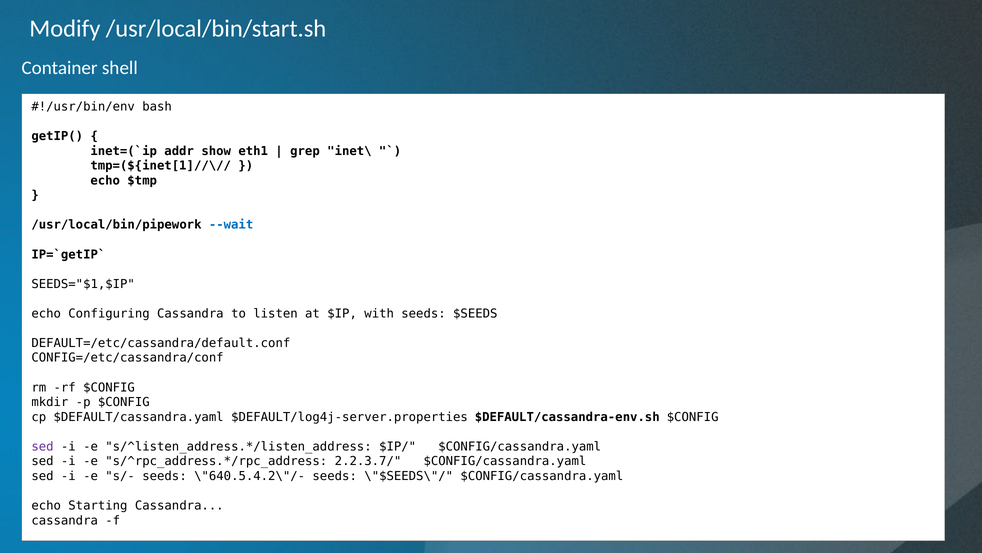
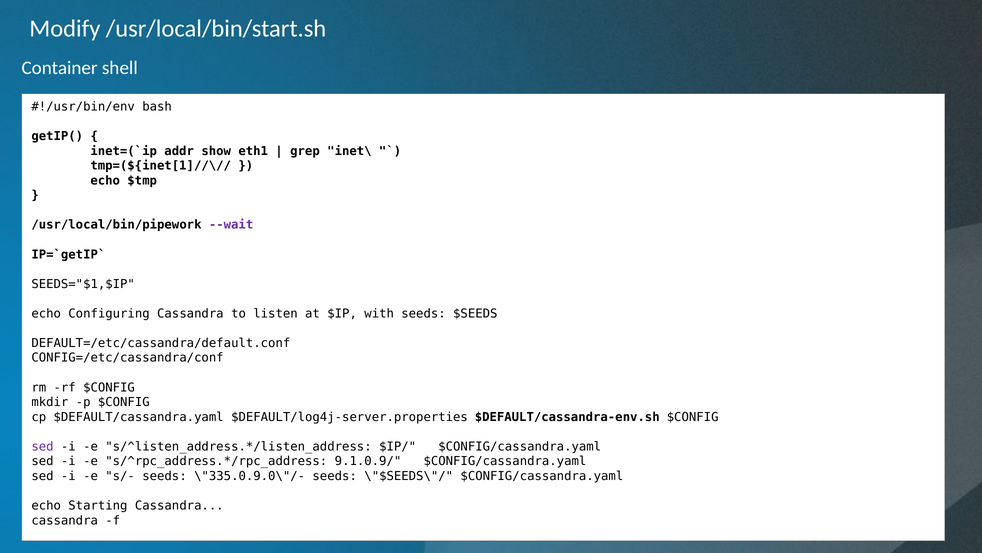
--wait colour: blue -> purple (231, 225)
2.2.3.7/: 2.2.3.7/ -> 9.1.0.9/ (368, 461)
\"640.5.4.2\"/-: \"640.5.4.2\"/- -> \"335.0.9.0\"/- (250, 476)
